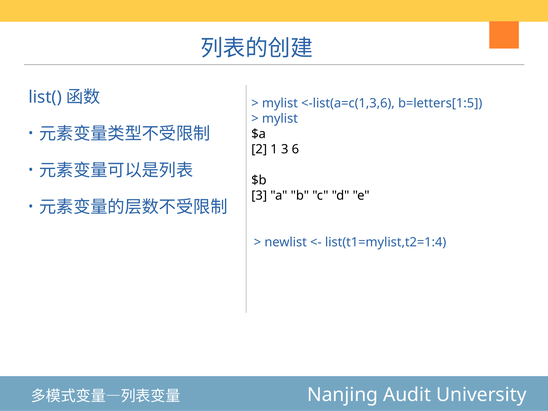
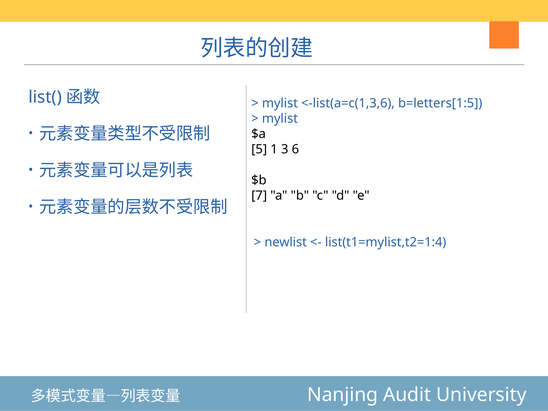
2: 2 -> 5 (259, 149)
3: 3 -> 7 (259, 196)
